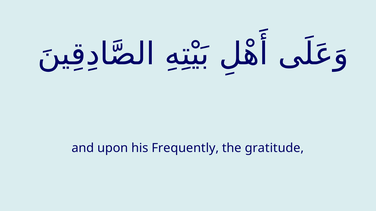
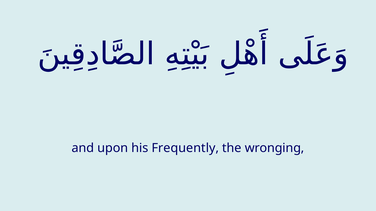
gratitude: gratitude -> wronging (275, 148)
